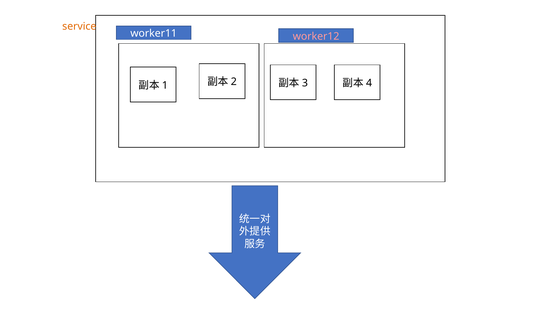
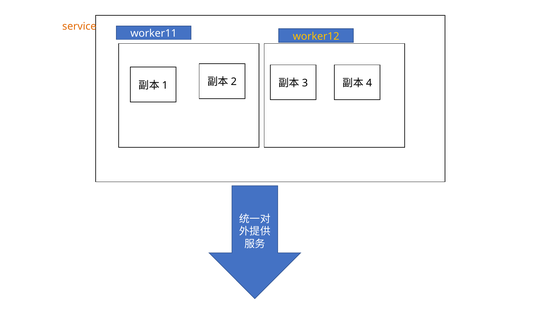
worker12 colour: pink -> yellow (316, 36)
